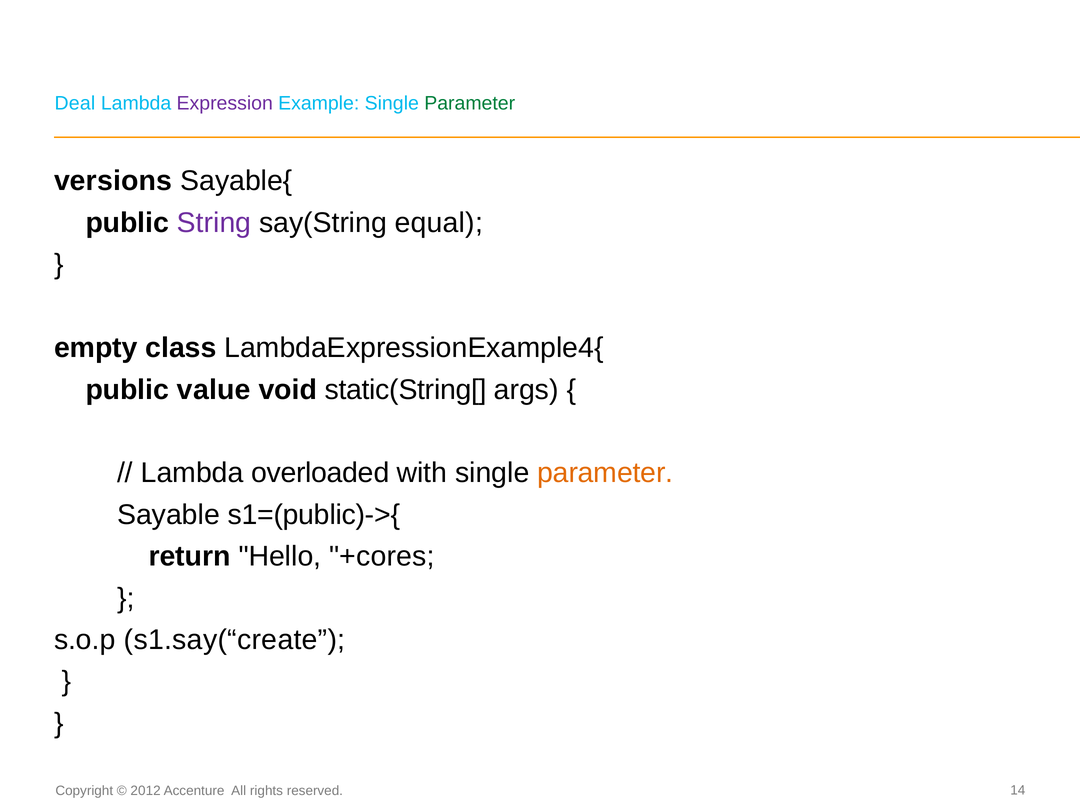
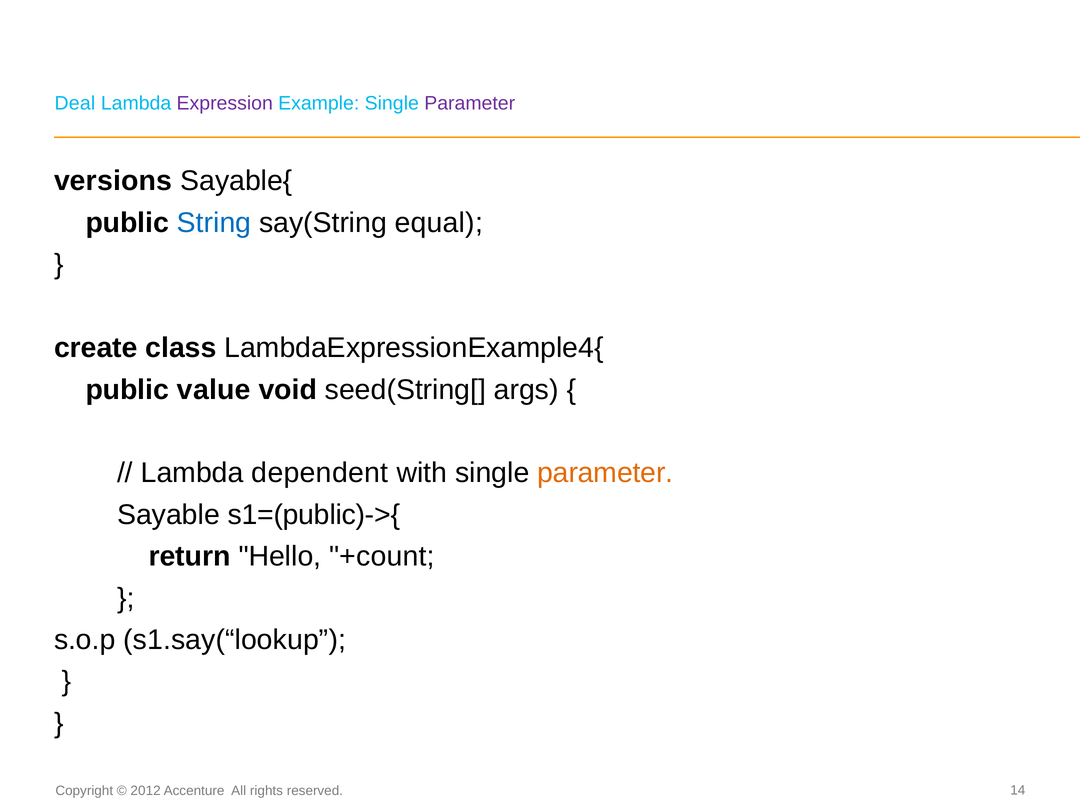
Parameter colour: green -> purple (470, 103)
String colour: purple -> blue (214, 223)
empty: empty -> create (96, 348)
static(String[: static(String[ -> seed(String[ (405, 390)
overloaded: overloaded -> dependent (320, 473)
+cores: +cores -> +count (382, 556)
s1.say(“create: s1.say(“create -> s1.say(“lookup (235, 640)
